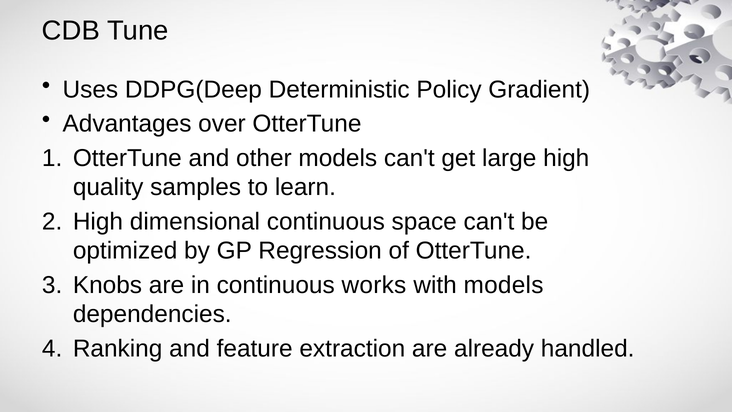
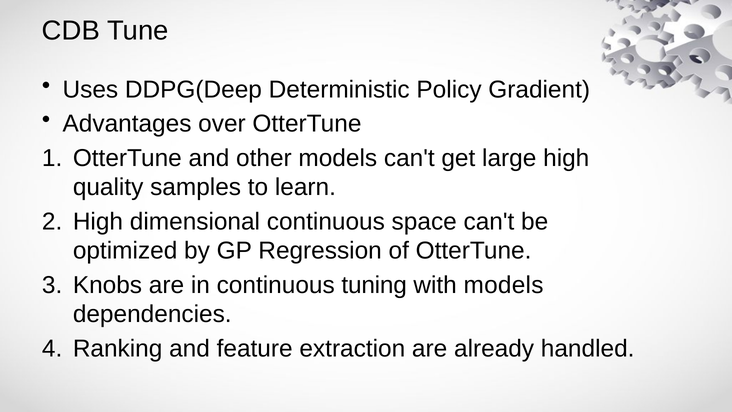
works: works -> tuning (374, 285)
